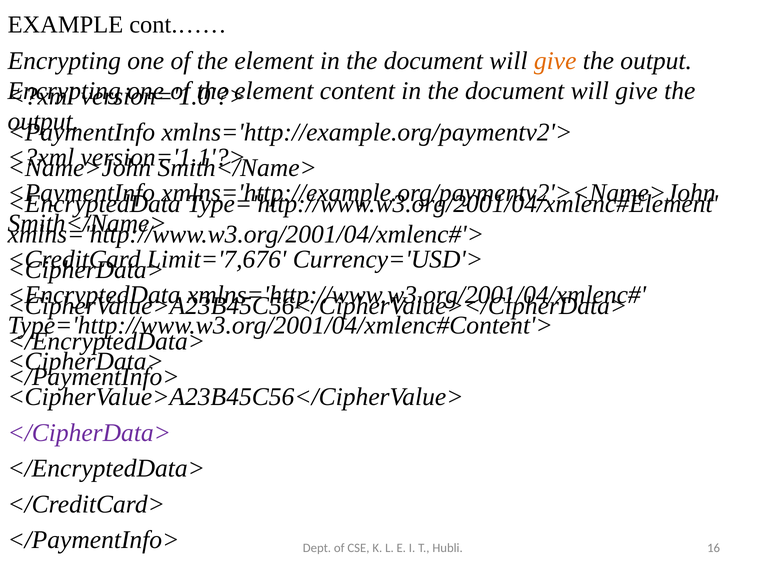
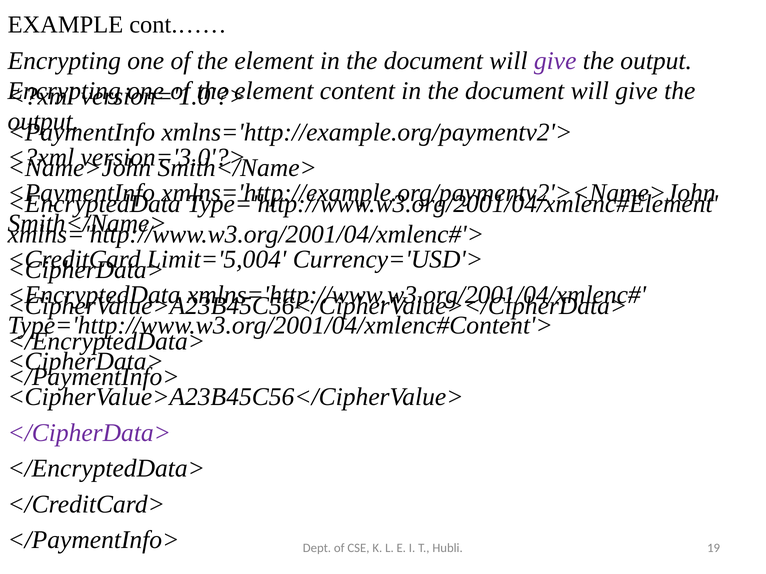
give colour: orange -> purple (555, 61)
version='1.1'?>: version='1.1'?> -> version='3.0'?> (163, 157)
Limit='7,676: Limit='7,676 -> Limit='5,004 (217, 259)
16: 16 -> 19 (714, 549)
